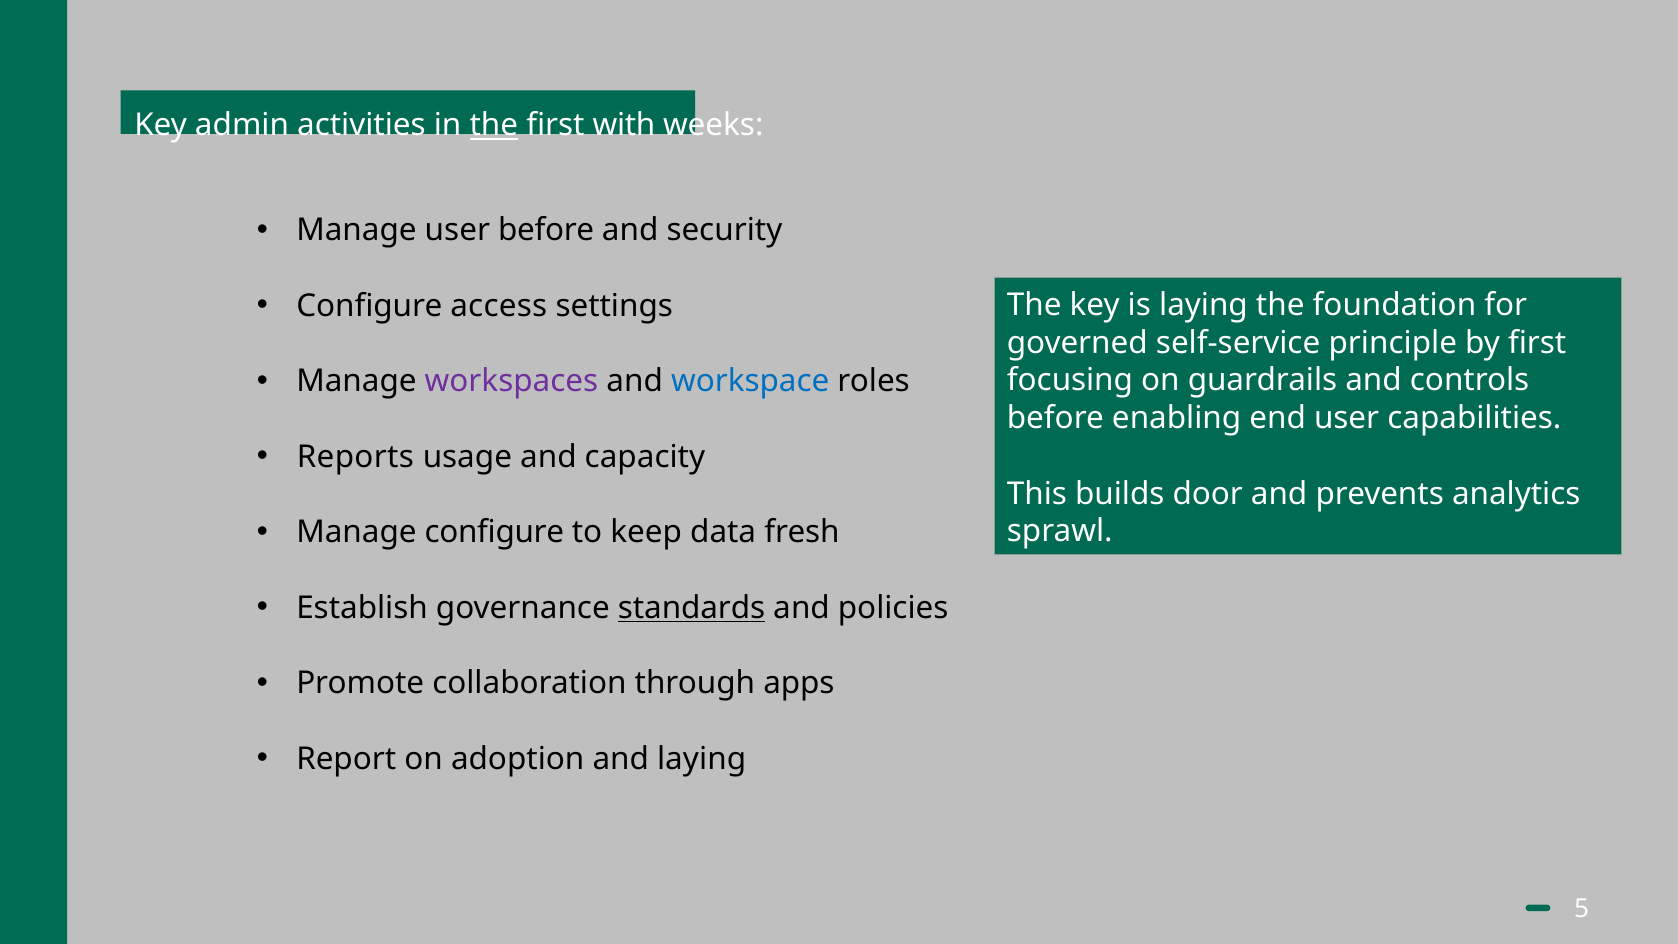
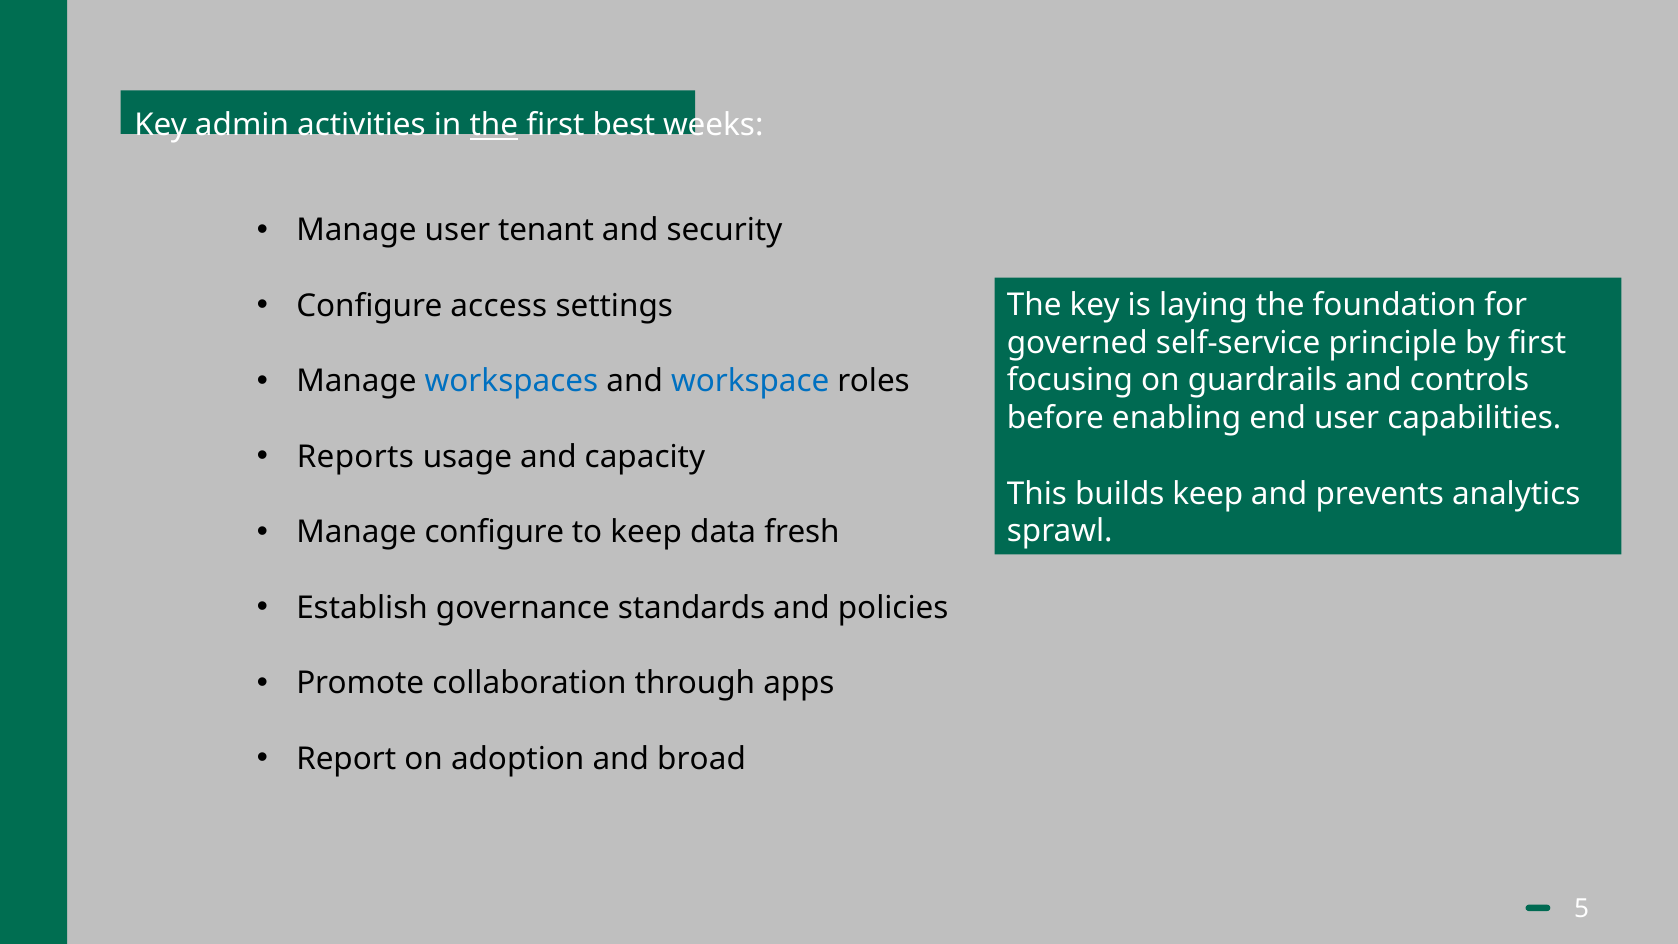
with: with -> best (624, 125)
user before: before -> tenant (546, 230)
workspaces colour: purple -> blue (511, 381)
builds door: door -> keep (1208, 494)
standards underline: present -> none (692, 608)
and laying: laying -> broad (702, 759)
